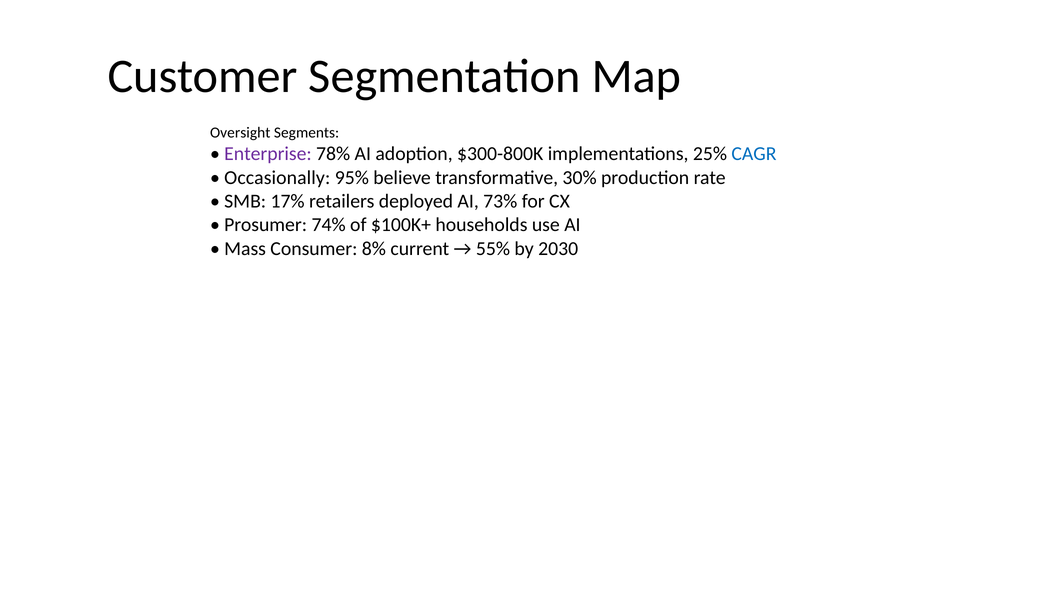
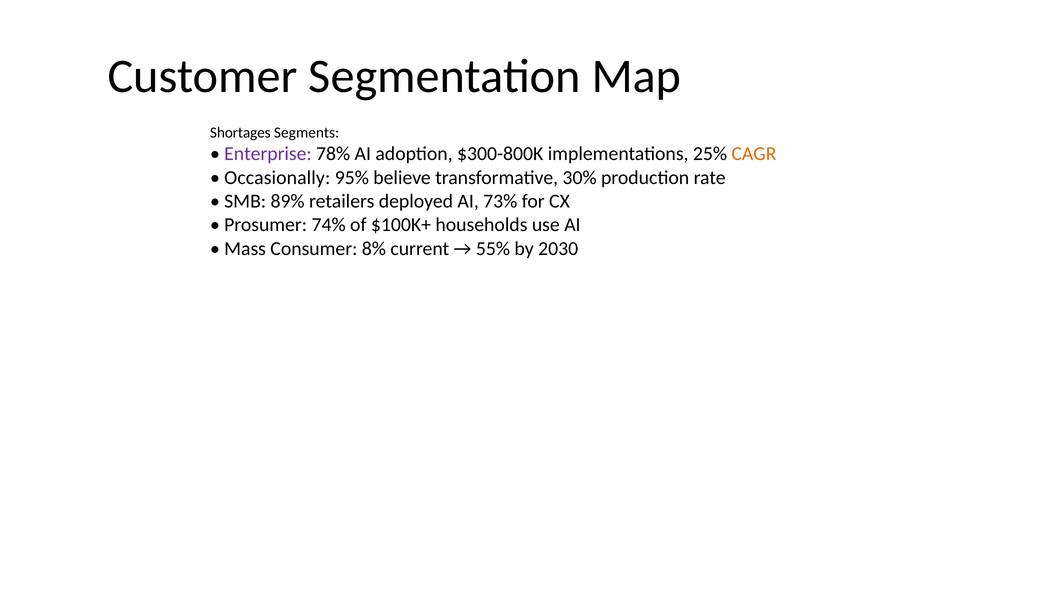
Oversight: Oversight -> Shortages (240, 133)
CAGR colour: blue -> orange (754, 154)
17%: 17% -> 89% (288, 201)
